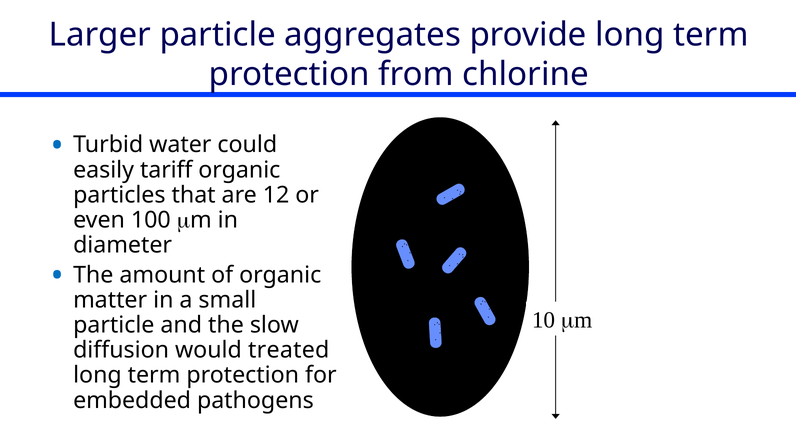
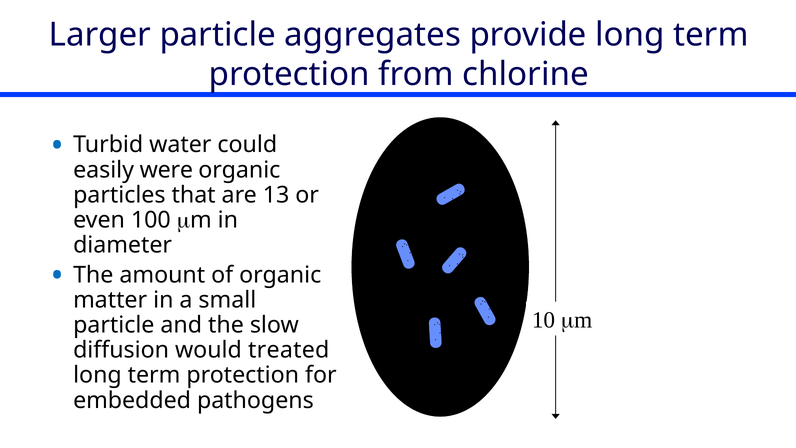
tariff: tariff -> were (166, 170)
12: 12 -> 13 (276, 195)
